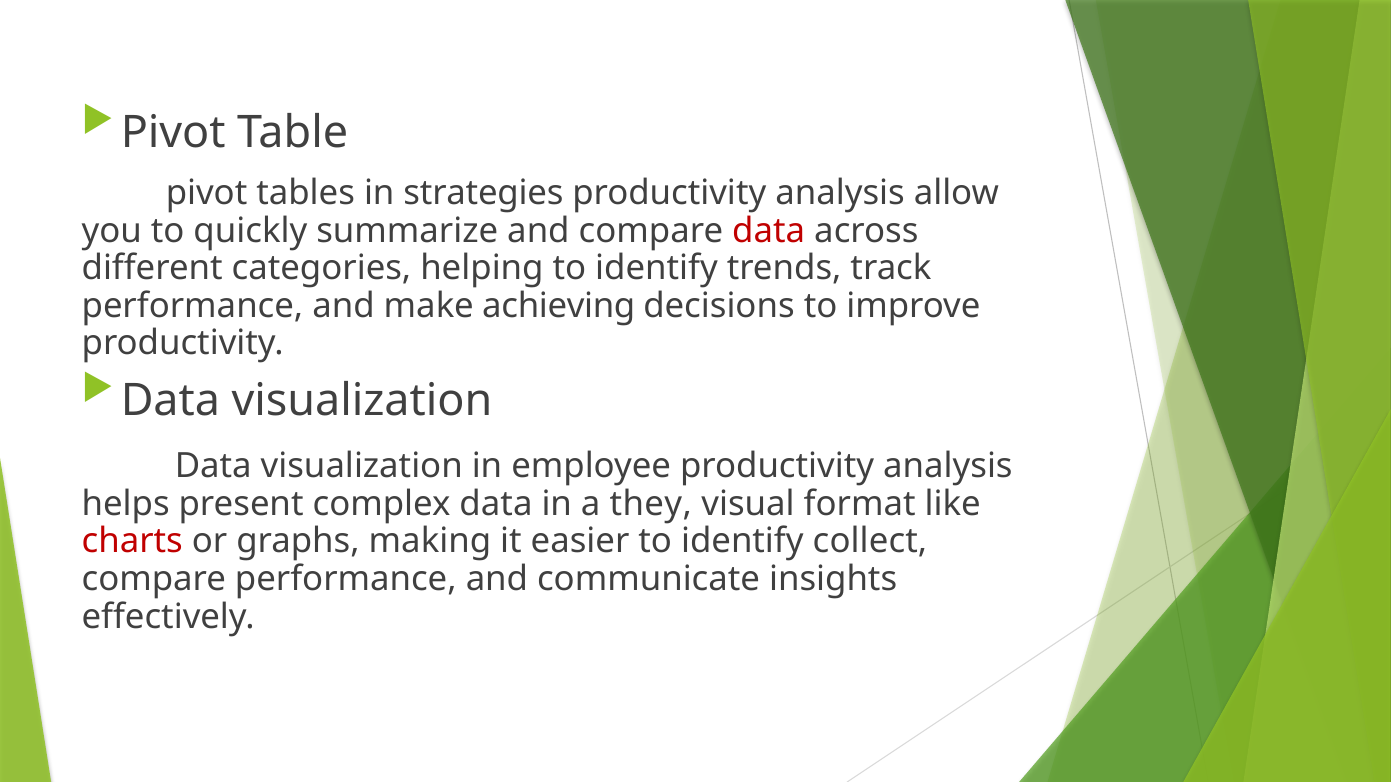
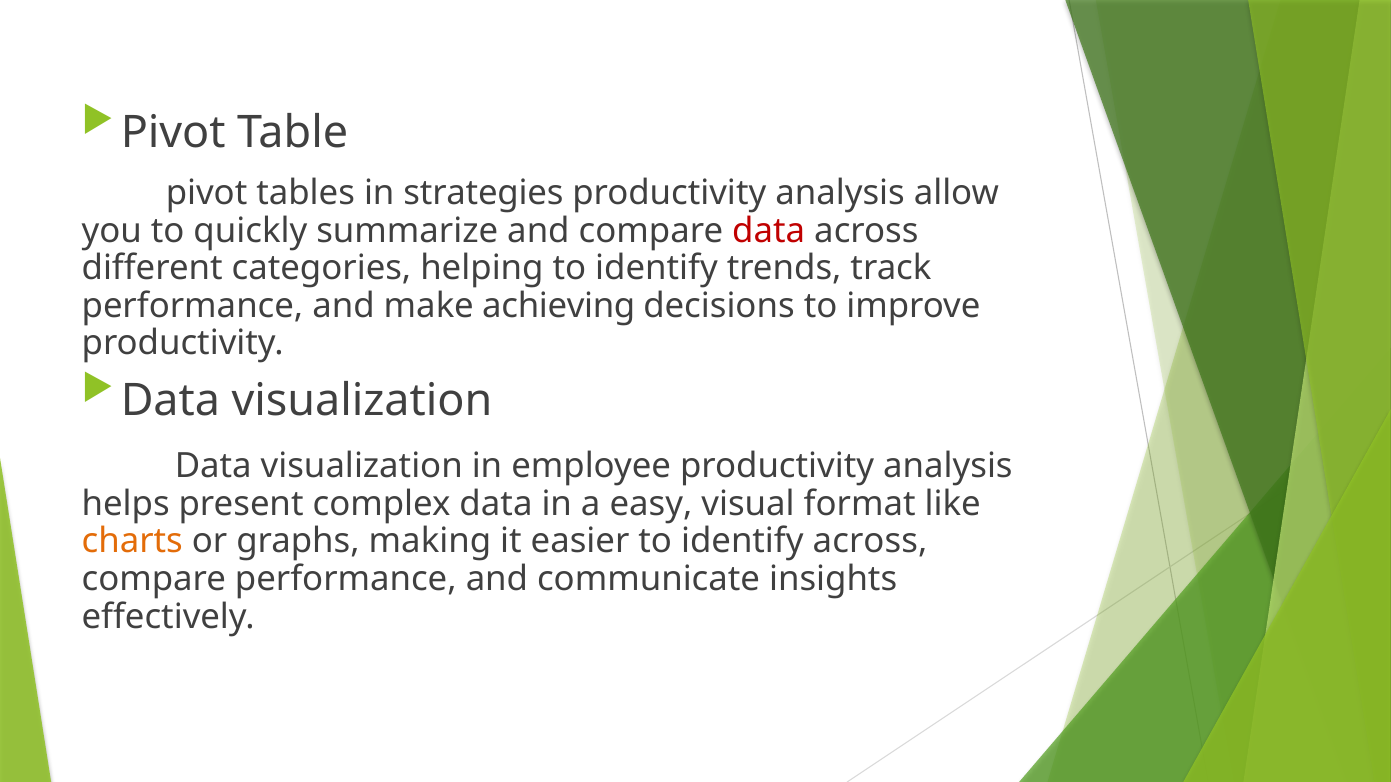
they: they -> easy (651, 504)
charts colour: red -> orange (132, 542)
identify collect: collect -> across (870, 542)
